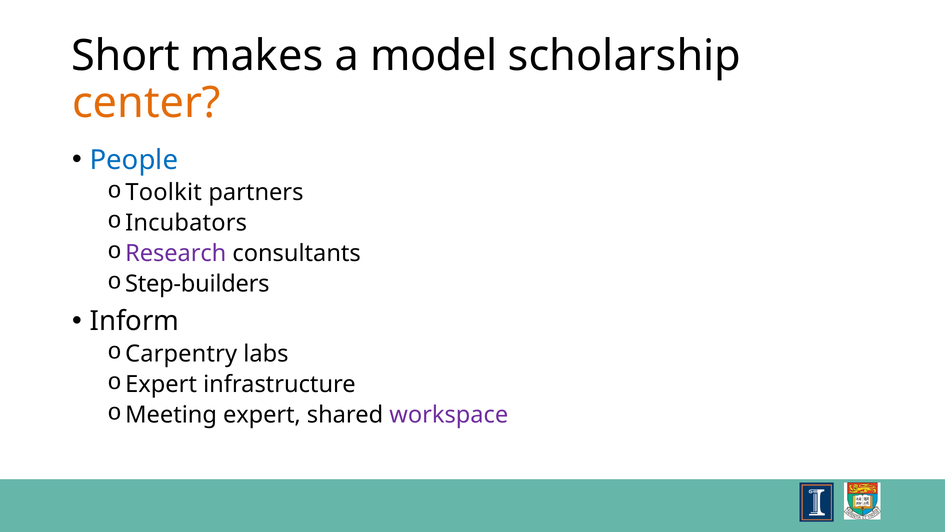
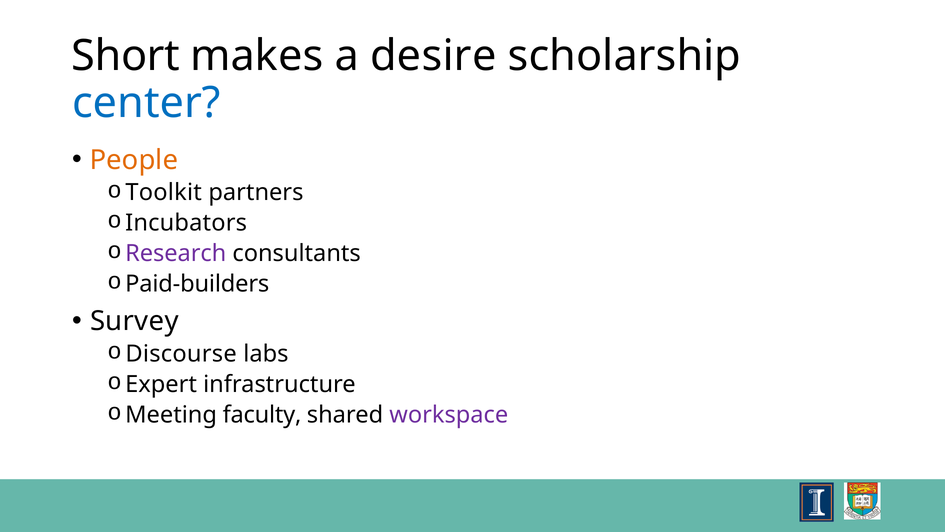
model: model -> desire (433, 56)
center colour: orange -> blue (146, 103)
People colour: blue -> orange (134, 160)
Step-builders: Step-builders -> Paid-builders (197, 284)
Inform: Inform -> Survey (134, 321)
Carpentry: Carpentry -> Discourse (181, 354)
Meeting expert: expert -> faculty (262, 414)
